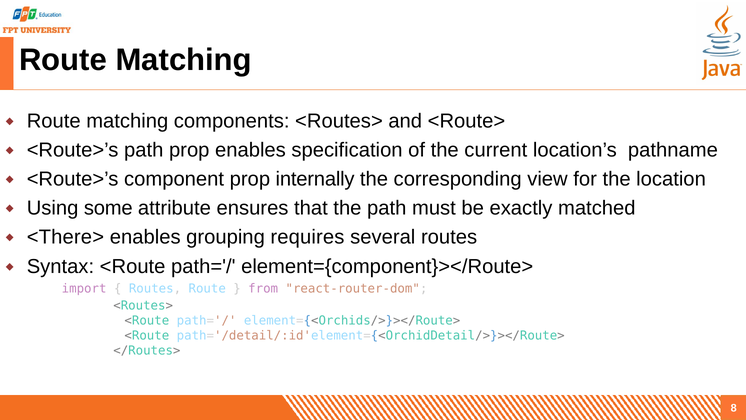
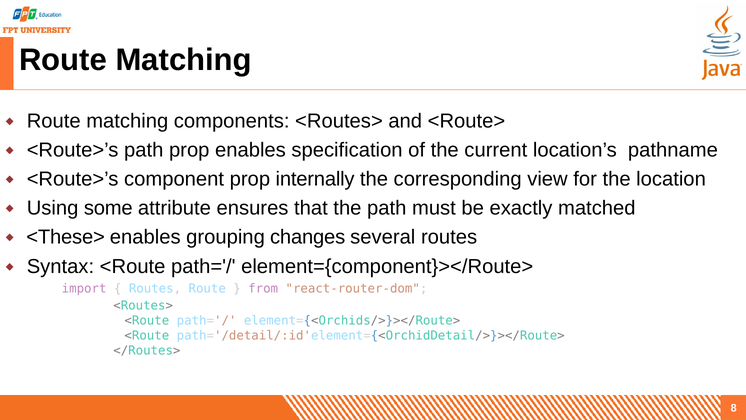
<There>: <There> -> <These> (66, 237)
requires: requires -> changes (308, 237)
